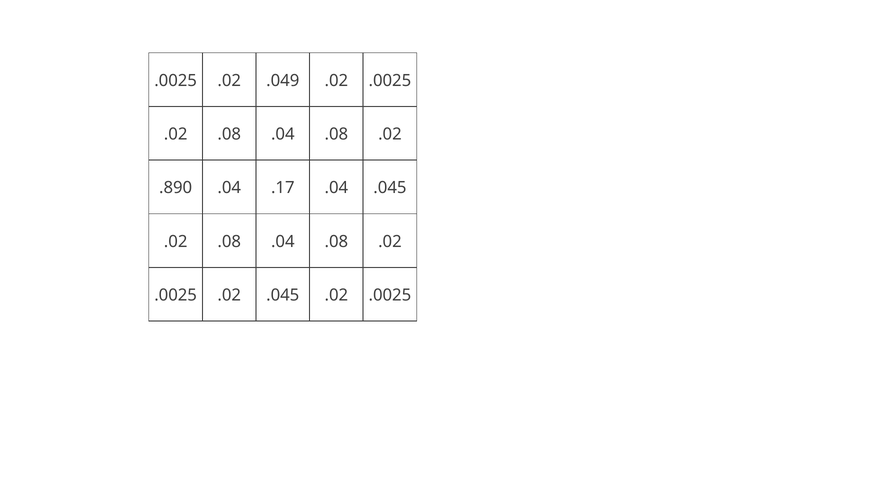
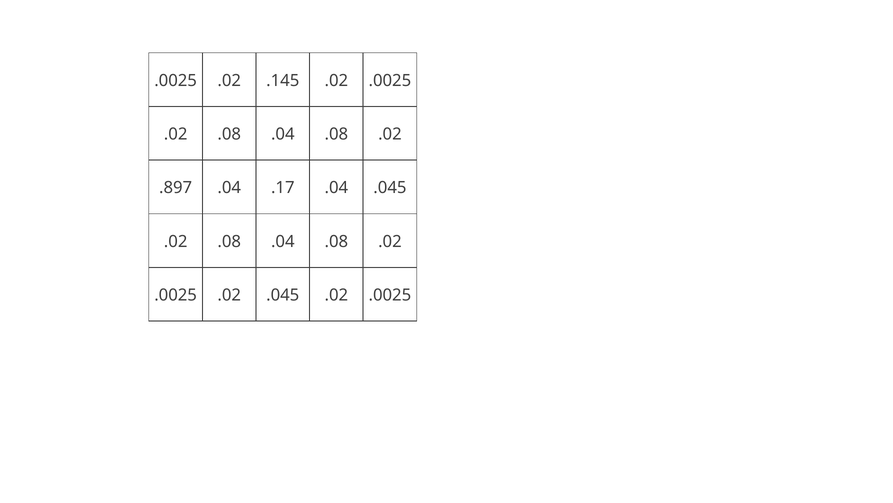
.049: .049 -> .145 (283, 80)
.890: .890 -> .897 (176, 188)
